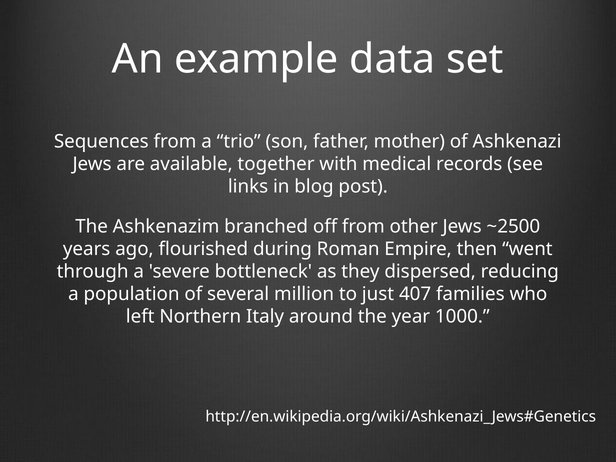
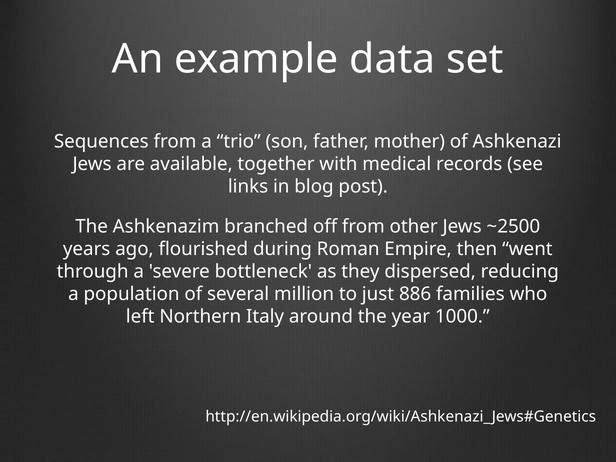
407: 407 -> 886 (415, 294)
